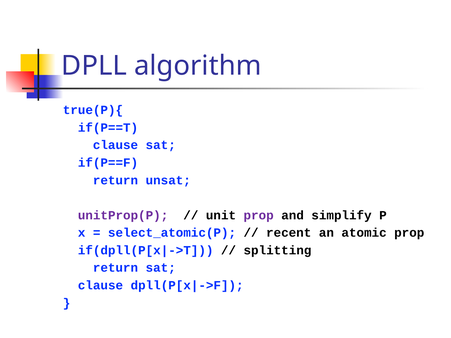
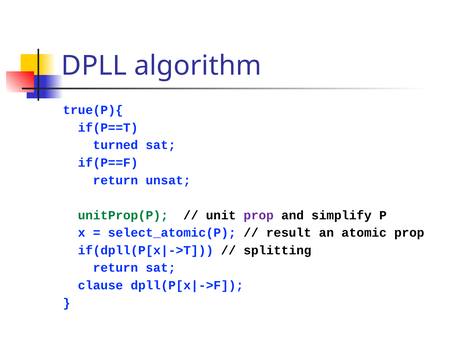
clause: clause -> turned (115, 145)
unitProp(P colour: purple -> green (123, 215)
recent: recent -> result (289, 233)
